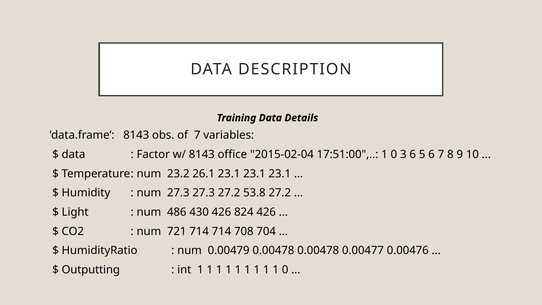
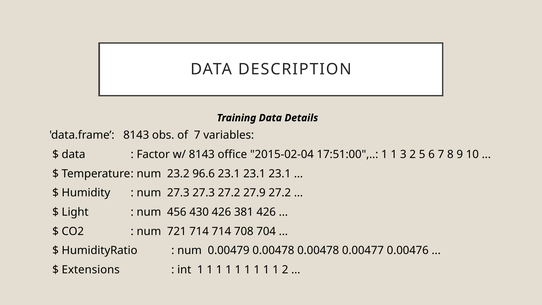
17:51:00 1 0: 0 -> 1 (394, 154)
3 6: 6 -> 2 (413, 154)
26.1: 26.1 -> 96.6 (204, 174)
53.8: 53.8 -> 27.9 (254, 193)
486: 486 -> 456 (177, 212)
824: 824 -> 381 (244, 212)
Outputting: Outputting -> Extensions (91, 270)
1 1 0: 0 -> 2 (285, 270)
